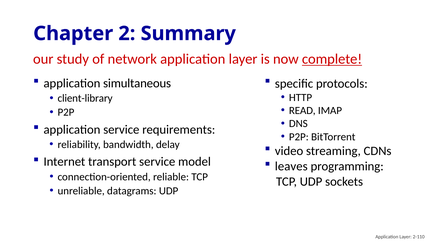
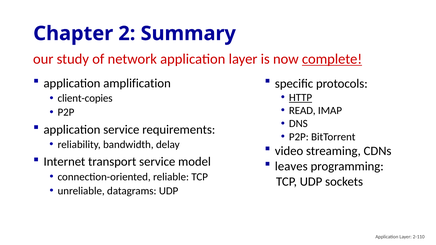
simultaneous: simultaneous -> amplification (137, 83)
HTTP underline: none -> present (301, 98)
client-library: client-library -> client-copies (85, 98)
